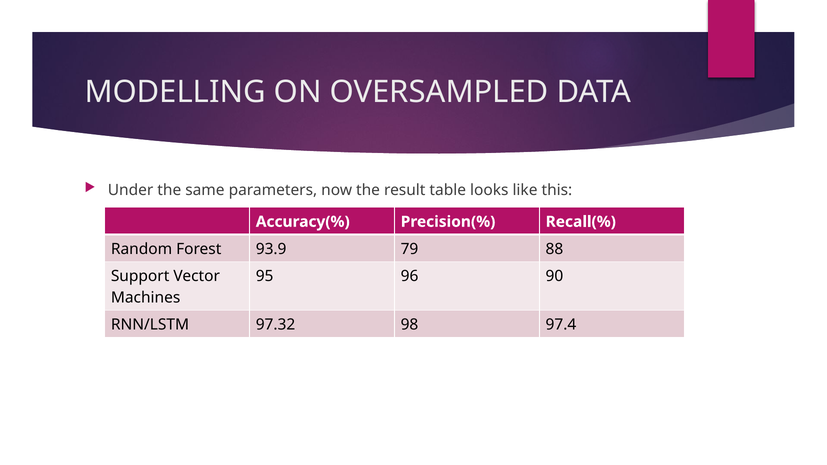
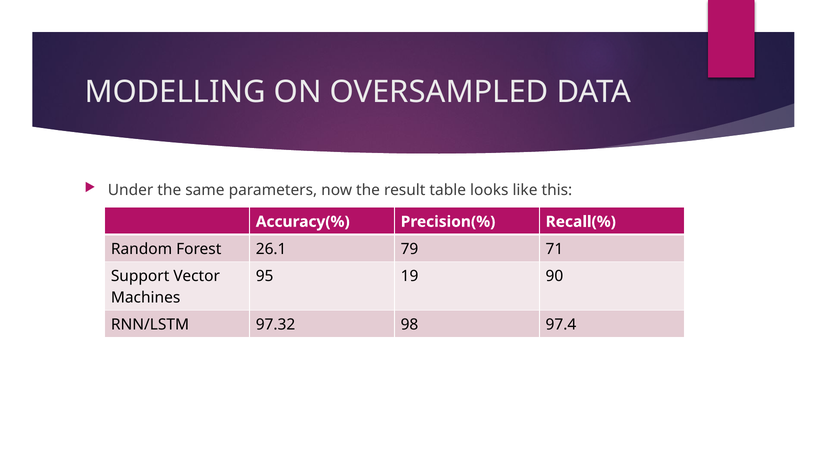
93.9: 93.9 -> 26.1 (271, 249)
88: 88 -> 71 (554, 249)
96: 96 -> 19 (410, 276)
